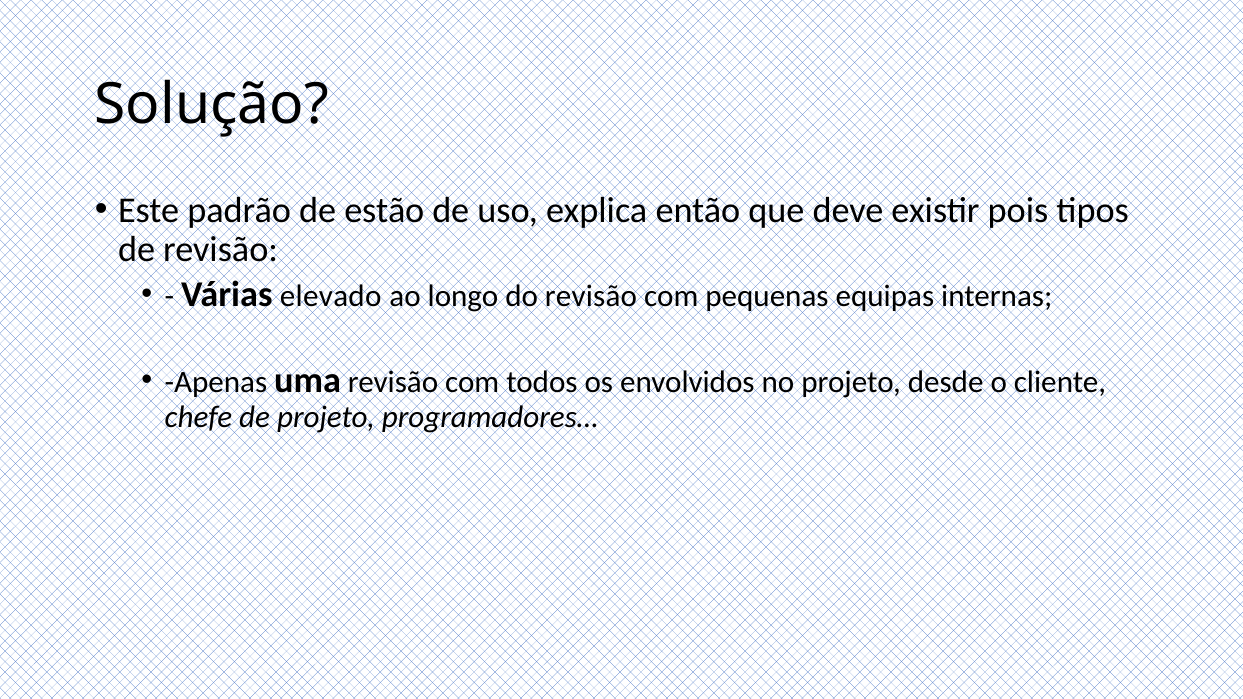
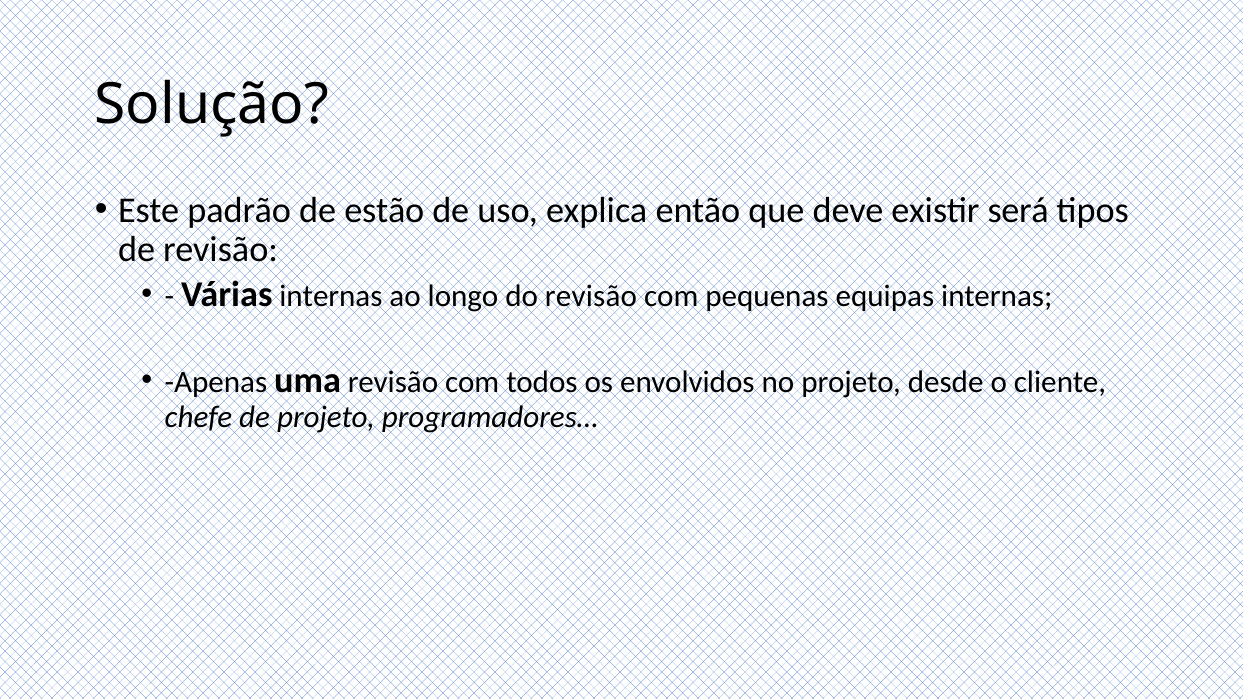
pois: pois -> será (1018, 210)
Várias elevado: elevado -> internas (331, 297)
